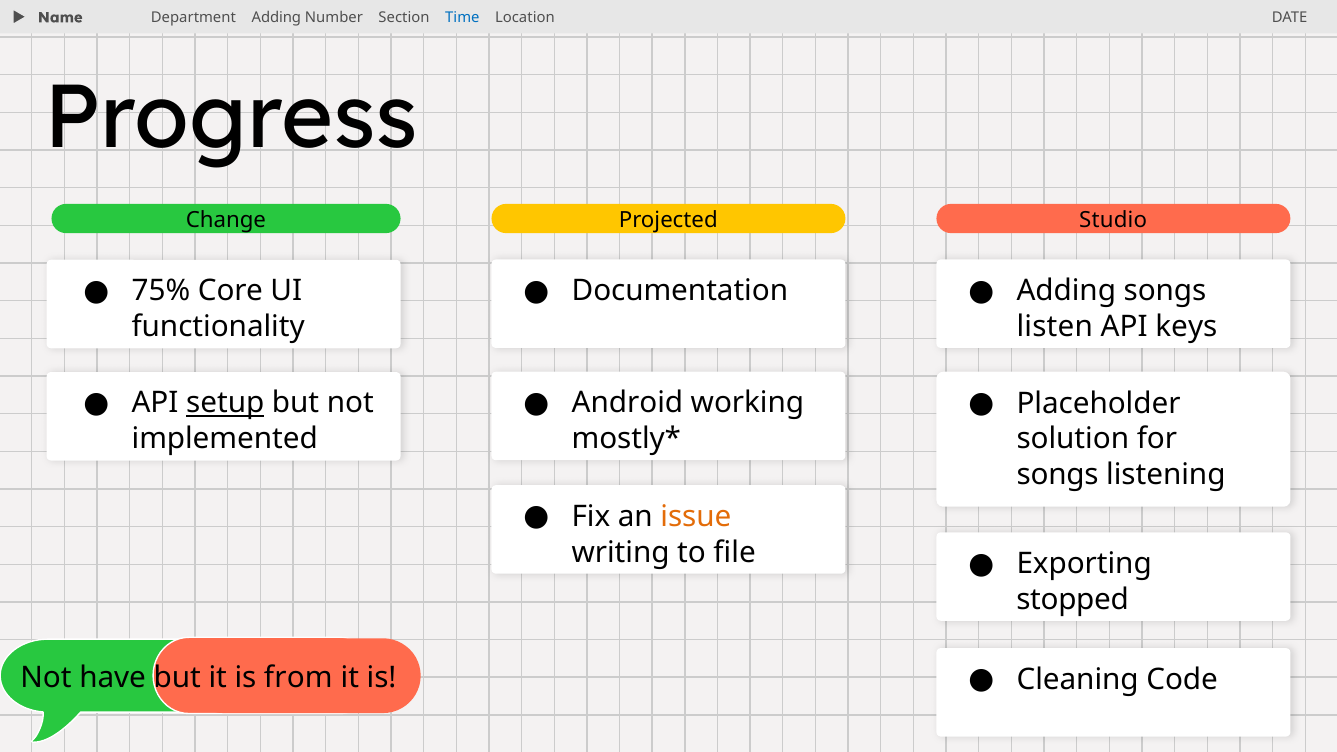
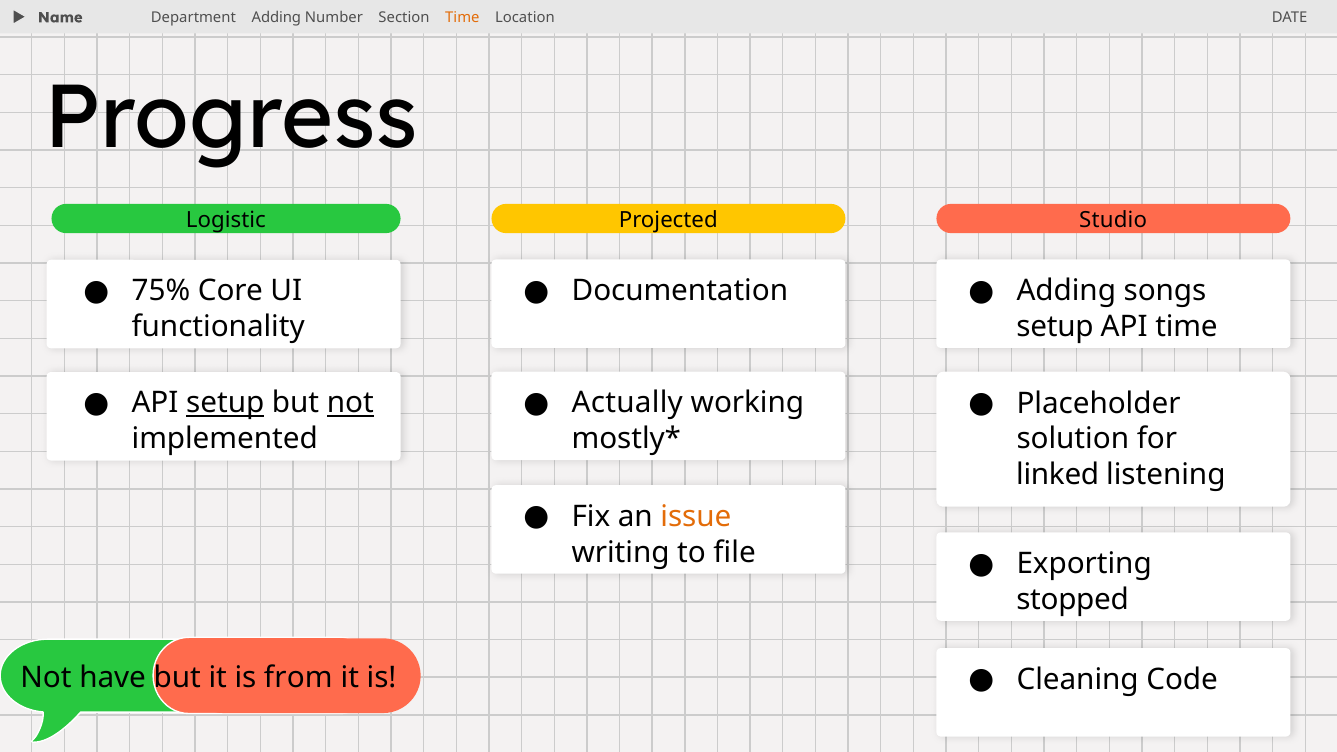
Time colour: blue -> orange (462, 18)
Change: Change -> Logistic (226, 220)
listen: listen -> setup (1055, 327)
API keys: keys -> time (1186, 327)
not underline: none -> present (350, 403)
Android: Android -> Actually (627, 403)
songs: songs -> linked (1058, 475)
